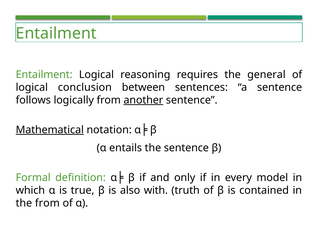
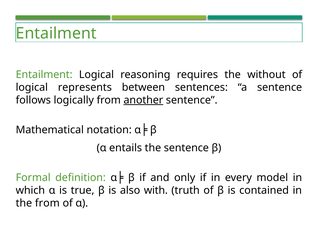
general: general -> without (266, 74)
conclusion: conclusion -> represents (85, 87)
Mathematical underline: present -> none (50, 129)
